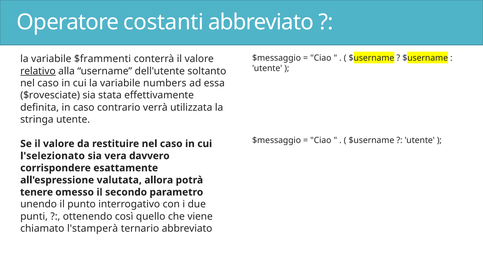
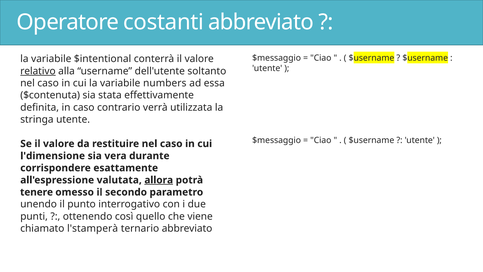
$frammenti: $frammenti -> $intentional (103, 59)
$rovesciate: $rovesciate -> $contenuta (50, 95)
l'selezionato: l'selezionato -> l'dimensione (53, 156)
davvero: davvero -> durante (149, 156)
allora underline: none -> present (159, 180)
